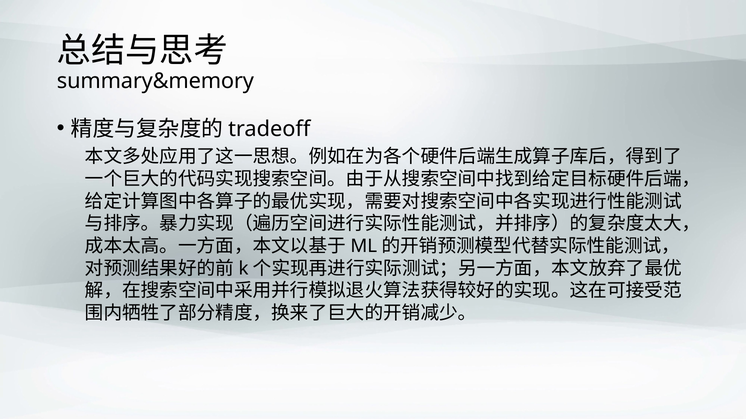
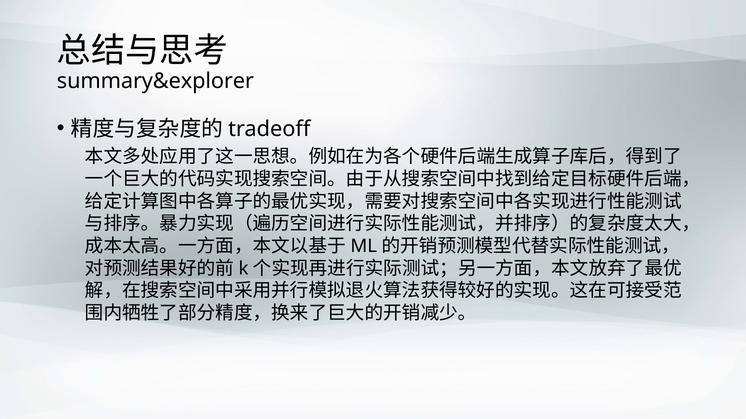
summary&memory: summary&memory -> summary&explorer (155, 81)
